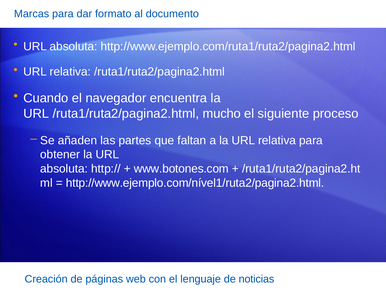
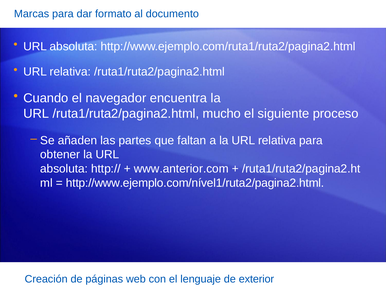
www.botones.com: www.botones.com -> www.anterior.com (181, 168)
noticias: noticias -> exterior (256, 279)
